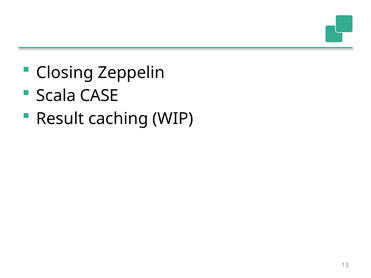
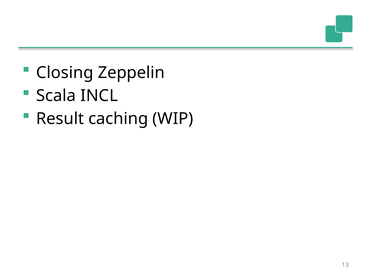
CASE: CASE -> INCL (99, 96)
